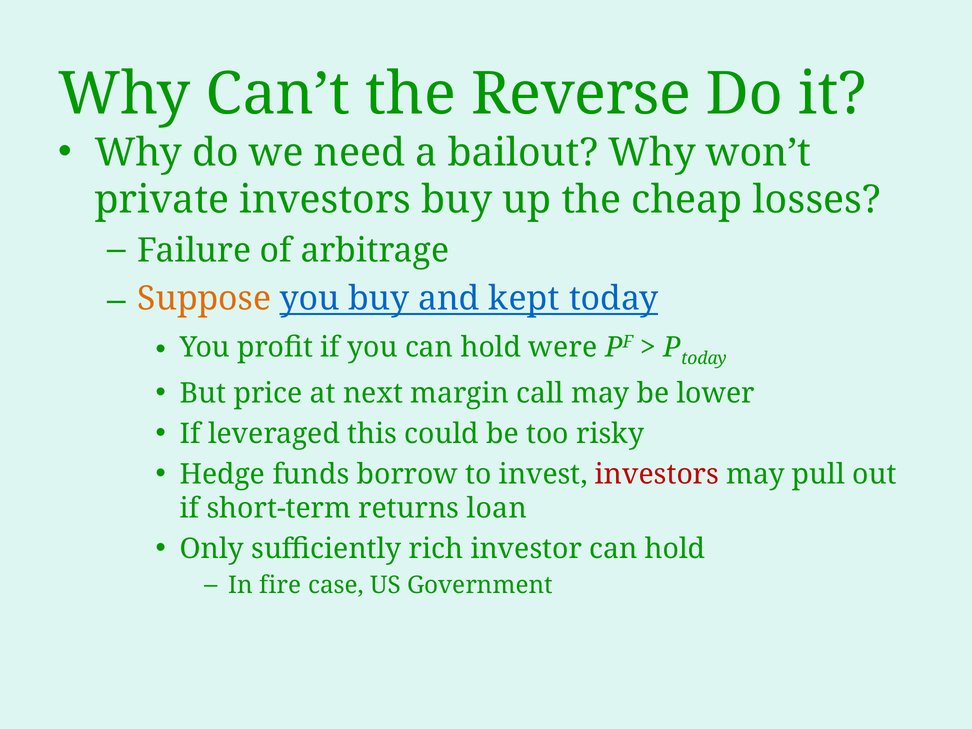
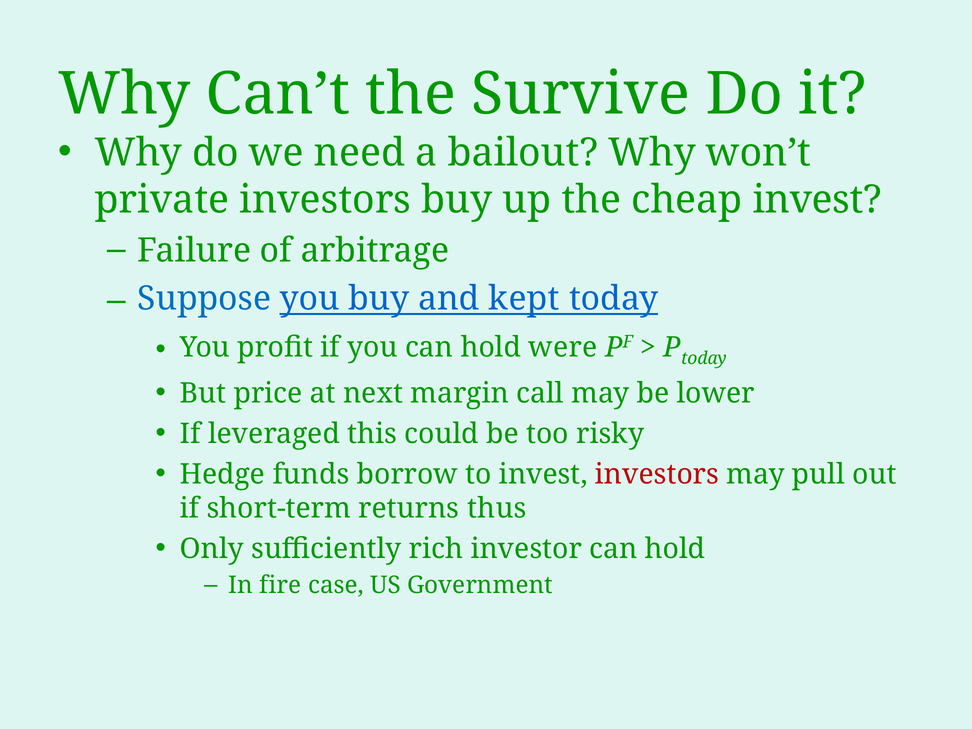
Reverse: Reverse -> Survive (581, 94)
cheap losses: losses -> invest (817, 200)
Suppose colour: orange -> blue (204, 299)
loan: loan -> thus (497, 508)
